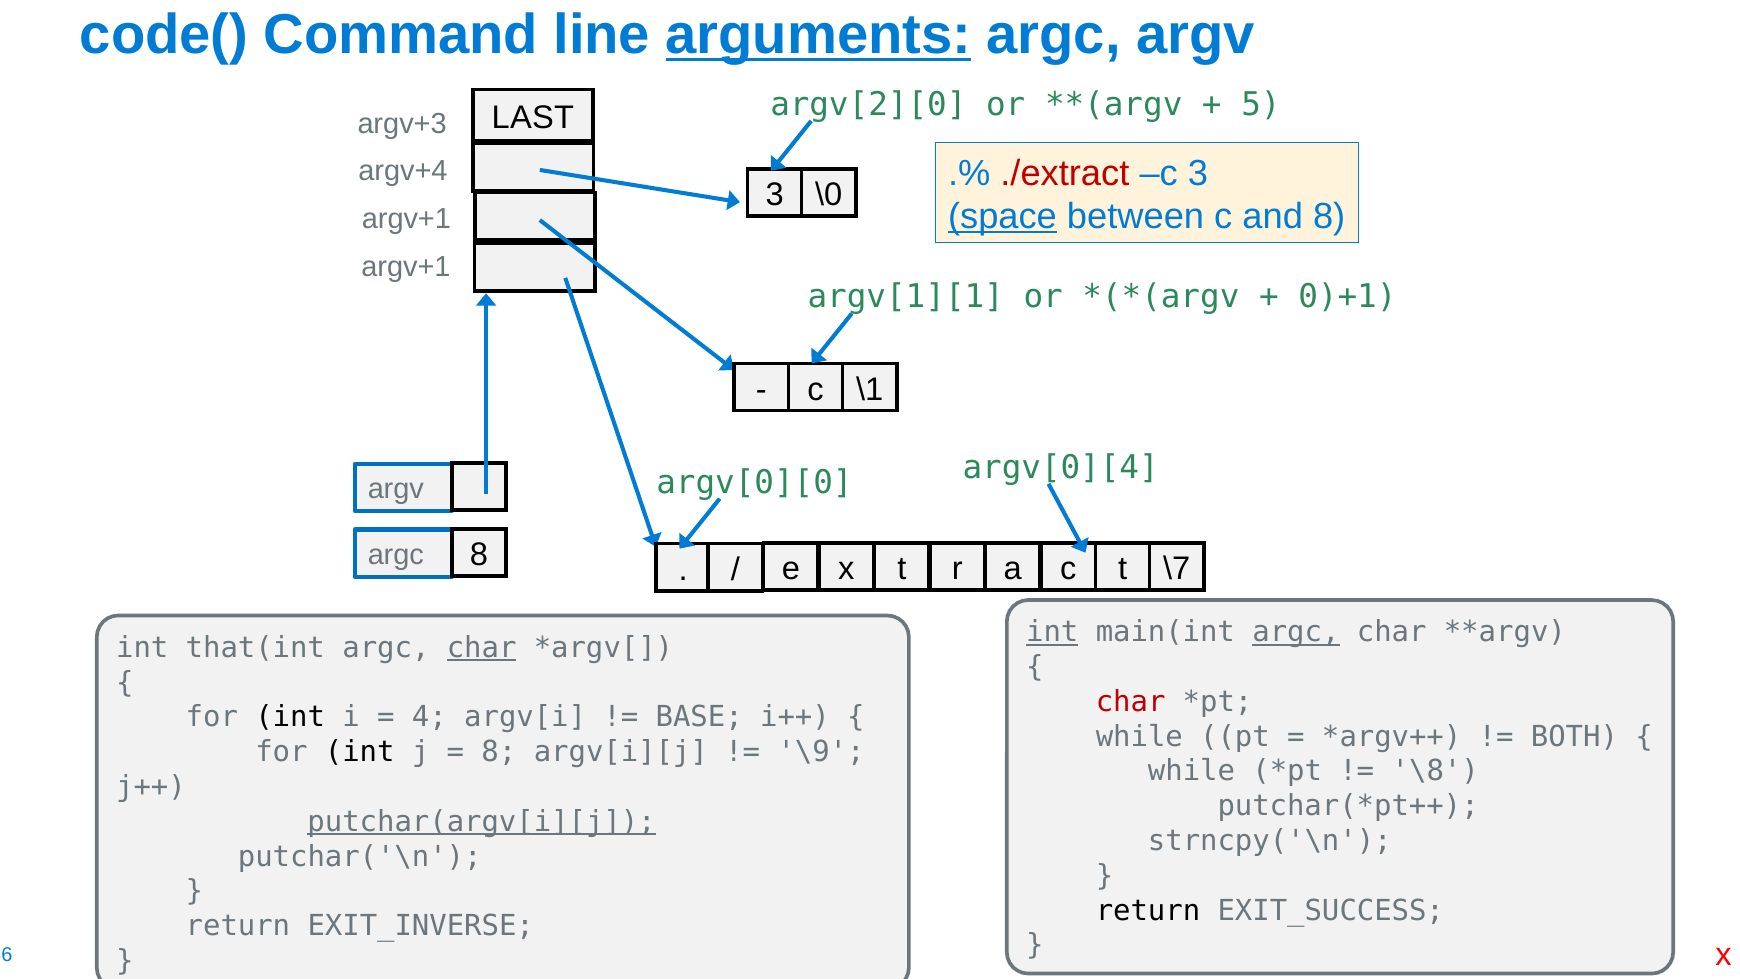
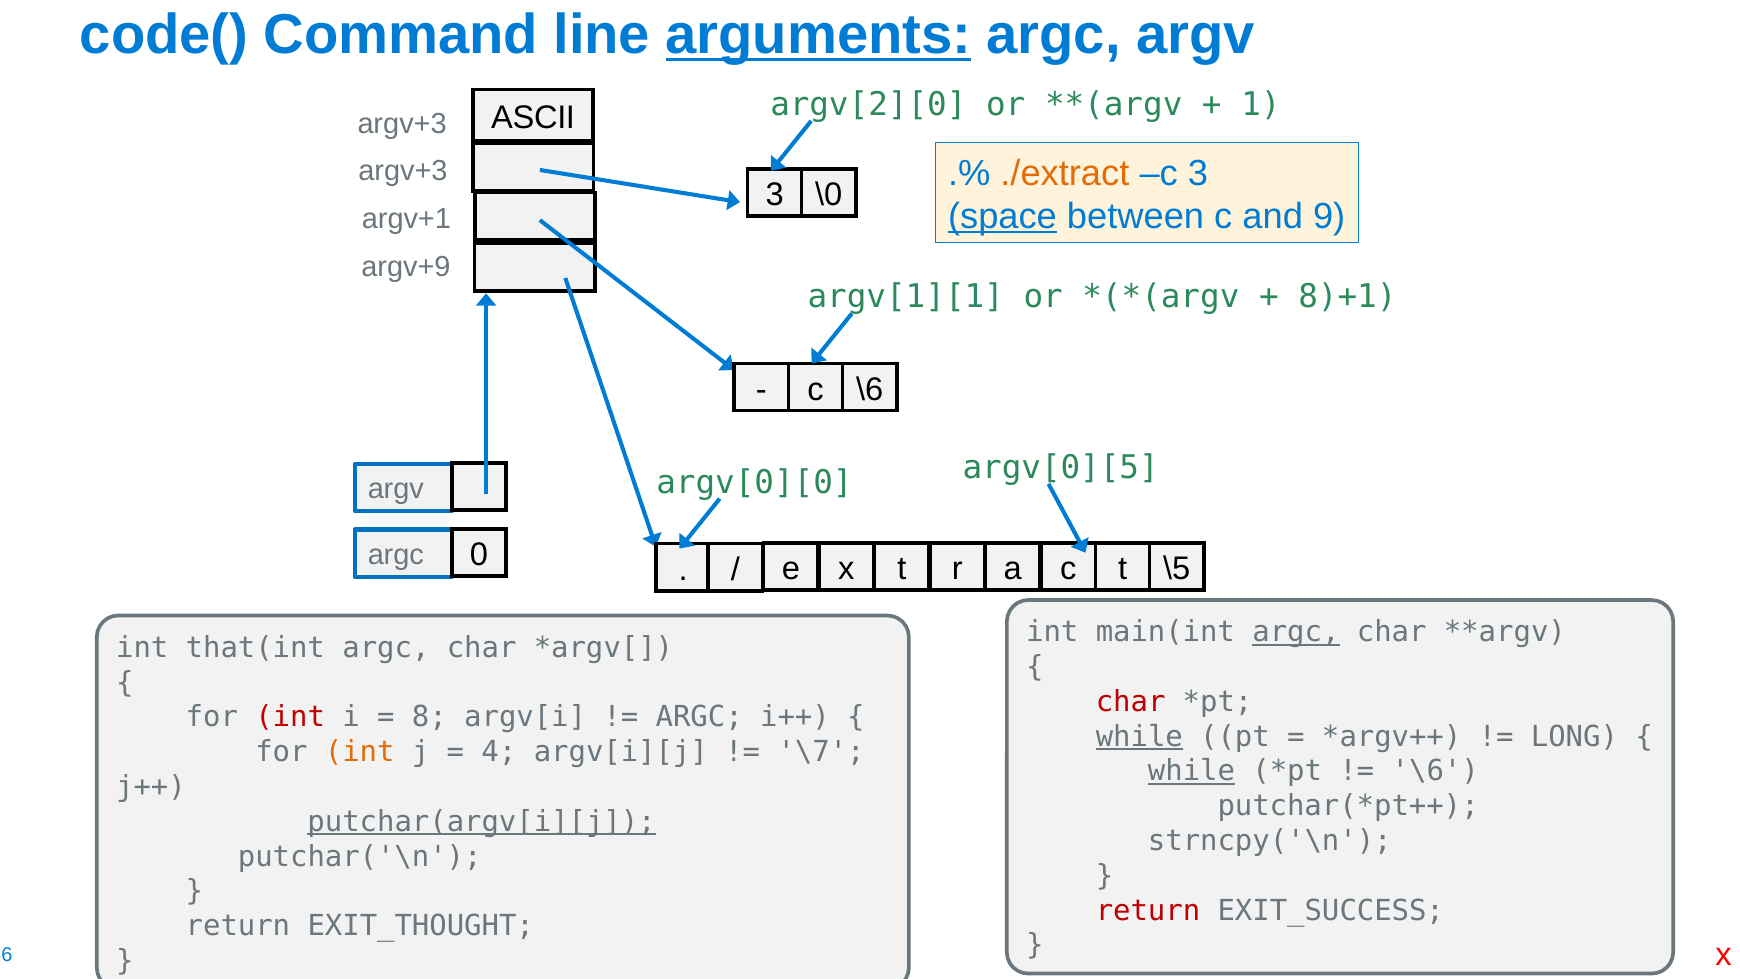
5: 5 -> 1 (1261, 104)
LAST: LAST -> ASCII (533, 117)
./extract colour: red -> orange (1065, 173)
argv+4: argv+4 -> argv+3 (403, 170)
and 8: 8 -> 9 (1329, 217)
argv+1: argv+1 -> argv+9 (406, 267)
0)+1: 0)+1 -> 8)+1 (1347, 297)
c \1: \1 -> \6 (870, 389)
argv[0][4: argv[0][4 -> argv[0][5 (1061, 468)
argc 8: 8 -> 0 (479, 554)
\7: \7 -> \5 (1177, 569)
int underline: present -> none (1052, 632)
char underline: present -> none (482, 648)
int colour: black -> red (290, 717)
4: 4 -> 8 (429, 717)
BASE: BASE -> ARGC (699, 717)
while underline: none -> present (1139, 736)
BOTH: BOTH -> LONG (1574, 736)
int colour: black -> orange (360, 752)
8: 8 -> 4 (499, 752)
\9: \9 -> \7 (821, 752)
while underline: none -> present (1192, 771)
\8: \8 -> \6 (1435, 771)
return colour: black -> red (1148, 910)
EXIT_INVERSE: EXIT_INVERSE -> EXIT_THOUGHT (421, 926)
